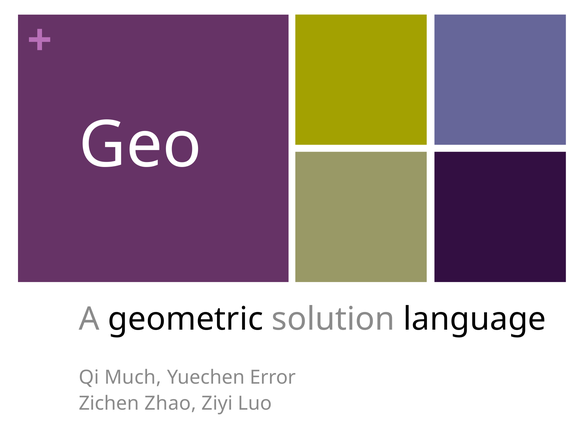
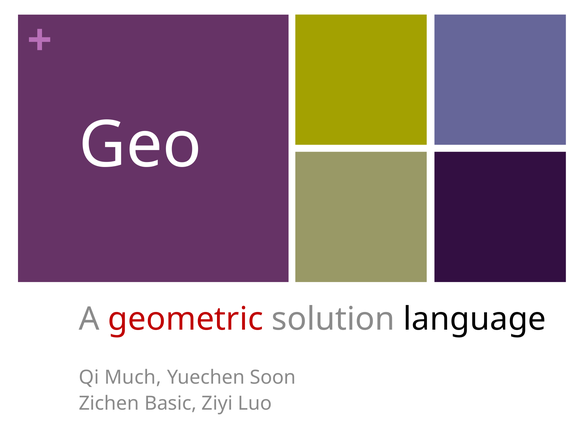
geometric colour: black -> red (186, 319)
Error: Error -> Soon (273, 378)
Zhao: Zhao -> Basic (171, 403)
